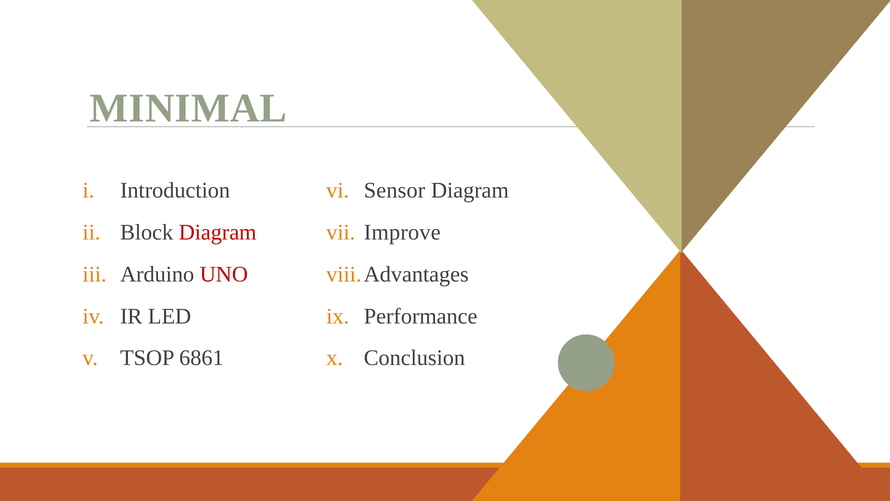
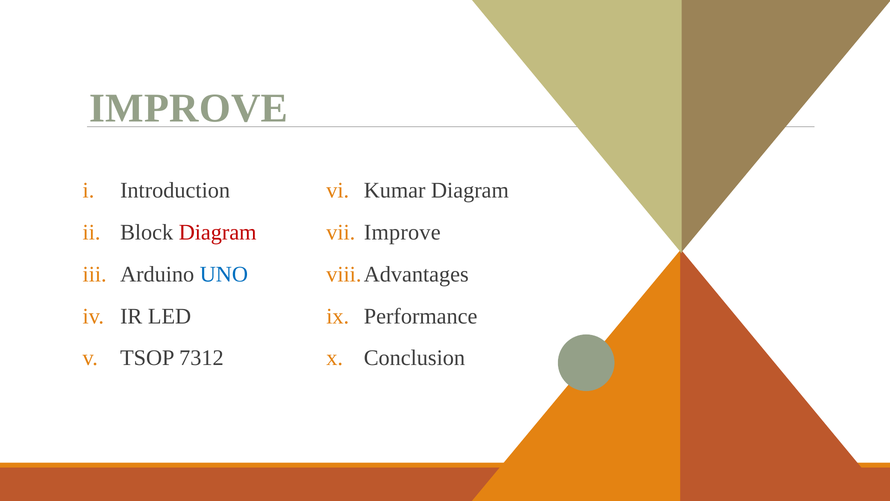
MINIMAL: MINIMAL -> IMPROVE (189, 108)
Sensor: Sensor -> Kumar (395, 190)
UNO colour: red -> blue (224, 274)
6861: 6861 -> 7312 (201, 358)
